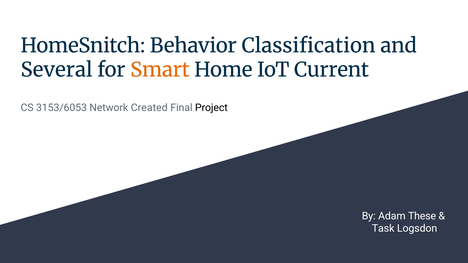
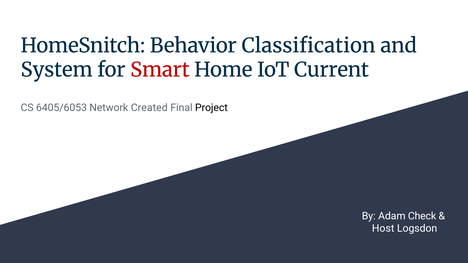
Several: Several -> System (57, 70)
Smart colour: orange -> red (160, 70)
3153/6053: 3153/6053 -> 6405/6053 (61, 108)
These: These -> Check (422, 216)
Task: Task -> Host (383, 229)
